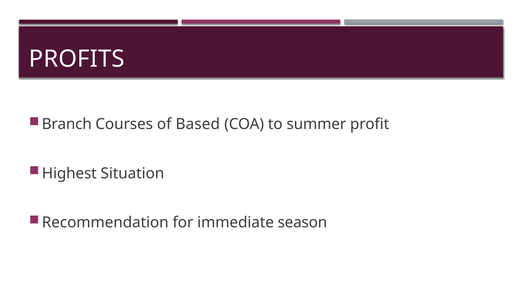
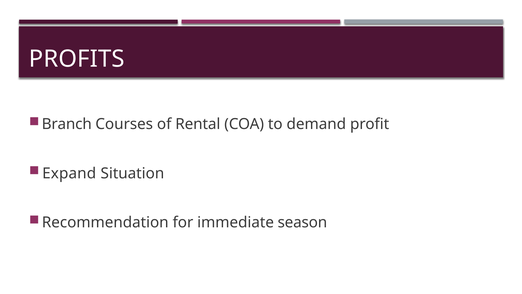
Based: Based -> Rental (198, 124)
summer: summer -> demand (316, 124)
Highest: Highest -> Expand (69, 173)
